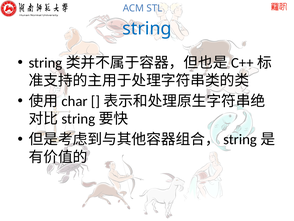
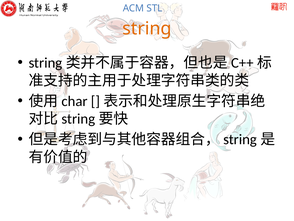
string colour: blue -> orange (147, 28)
